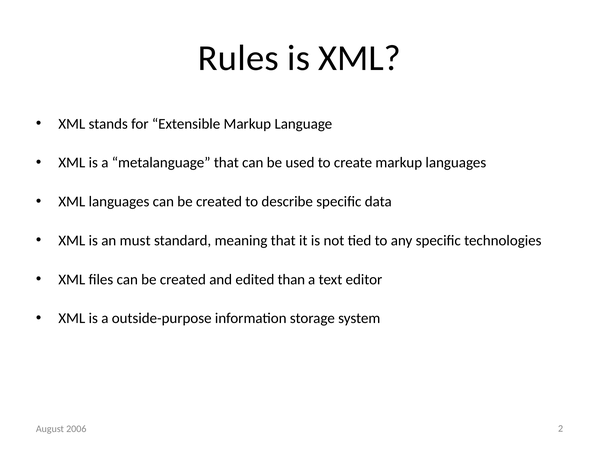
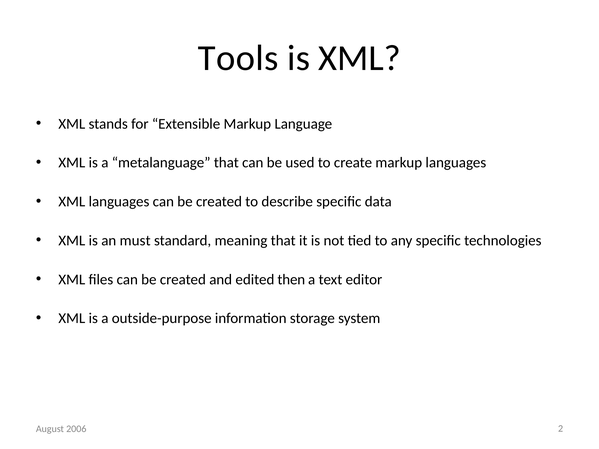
Rules: Rules -> Tools (238, 58)
than: than -> then (291, 280)
